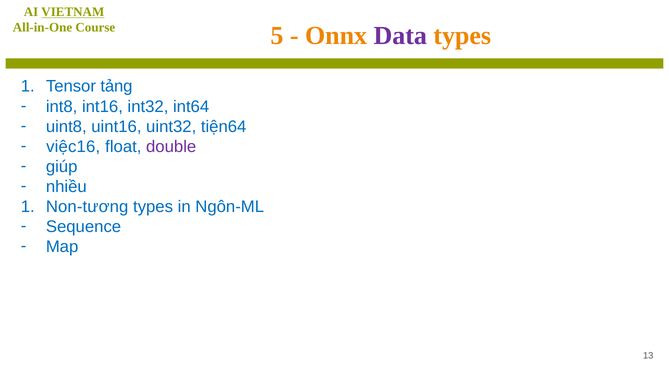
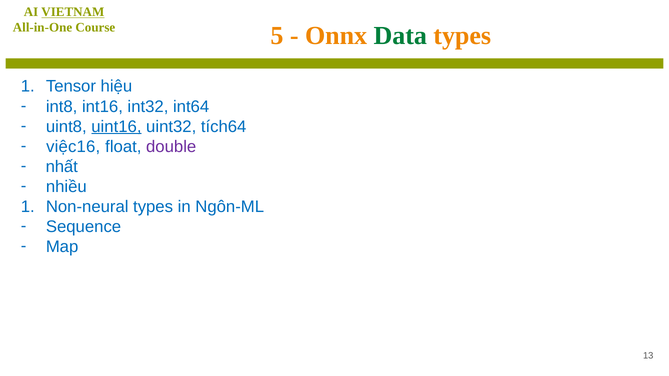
Data colour: purple -> green (400, 36)
tảng: tảng -> hiệu (116, 87)
uint16 underline: none -> present (116, 127)
tiện64: tiện64 -> tích64 (224, 127)
giúp: giúp -> nhất (62, 167)
Non-tương: Non-tương -> Non-neural (87, 207)
